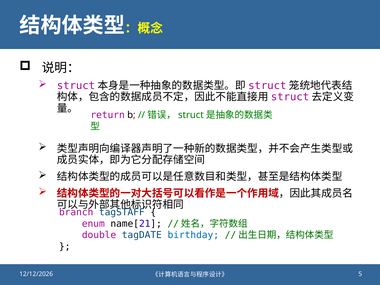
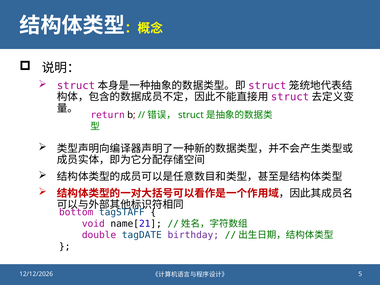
branch: branch -> bottom (76, 212)
enum: enum -> void (93, 224)
birthday colour: blue -> purple (193, 235)
